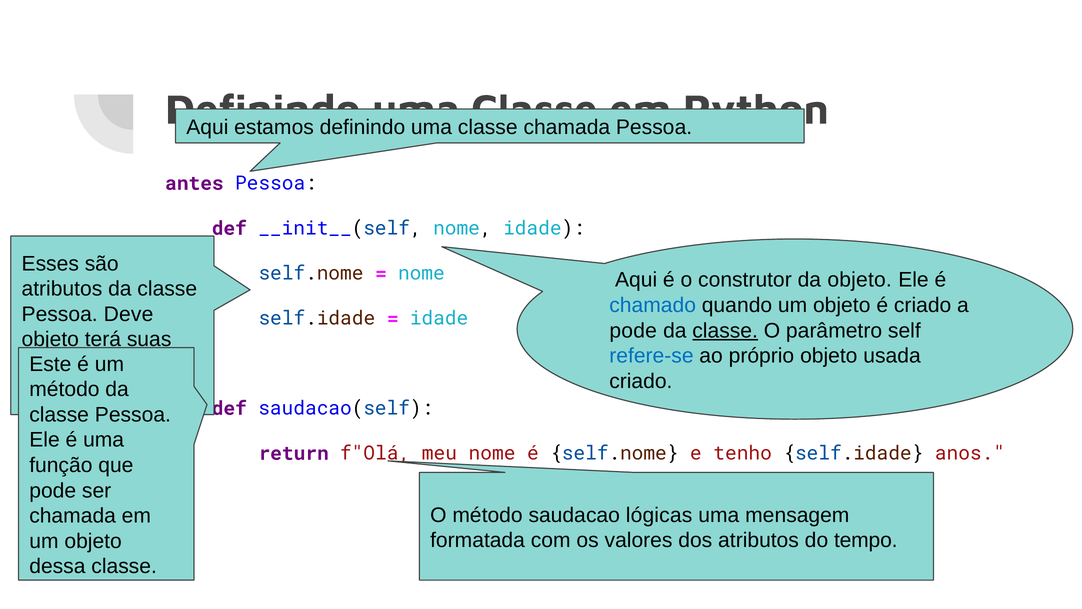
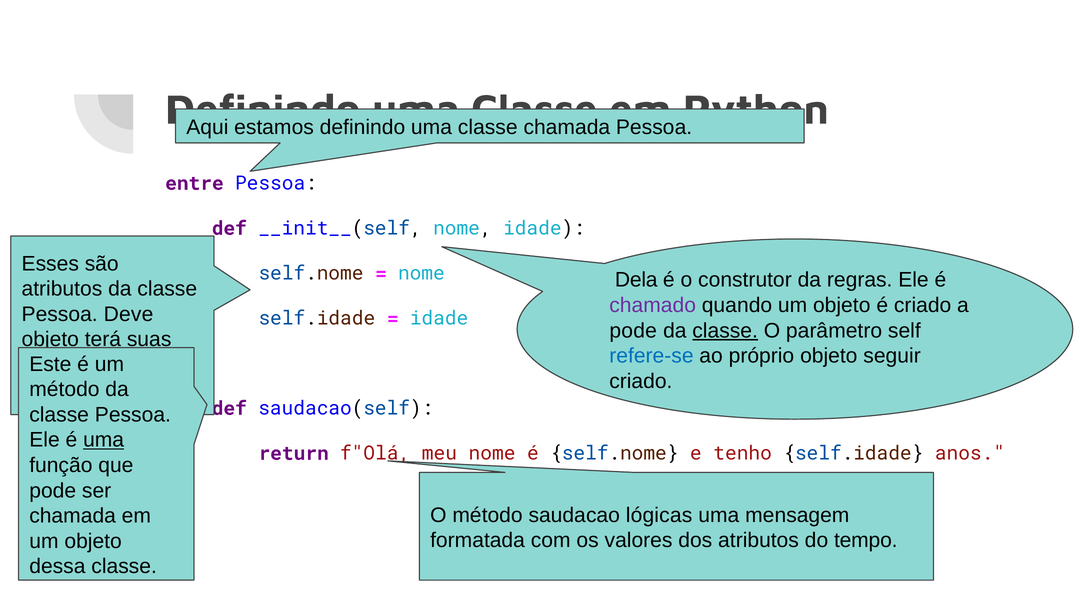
antes: antes -> entre (194, 183)
Aqui: Aqui -> Dela (636, 280)
da objeto: objeto -> regras (860, 280)
chamado colour: blue -> purple (653, 305)
usada: usada -> seguir (892, 356)
uma underline: none -> present (104, 440)
